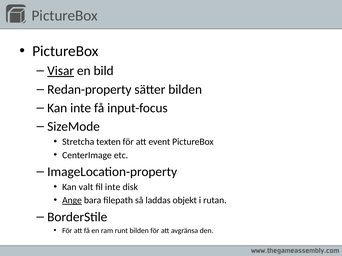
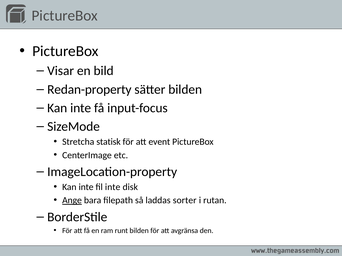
Visar underline: present -> none (61, 71)
texten: texten -> statisk (109, 142)
valt: valt -> inte (86, 187)
objekt: objekt -> sorter (185, 201)
